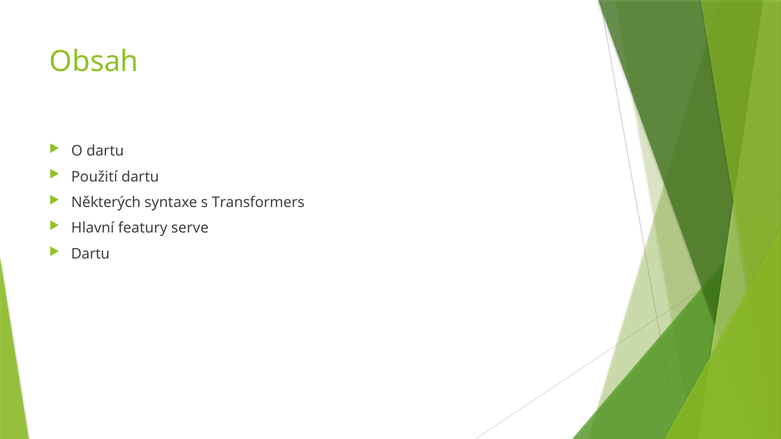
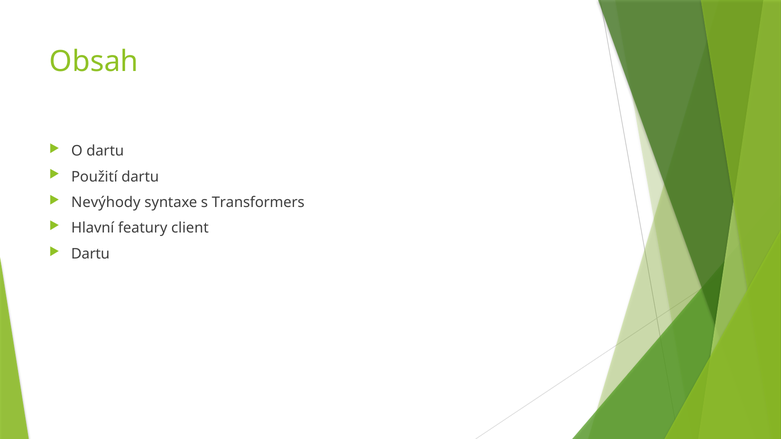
Některých: Některých -> Nevýhody (106, 203)
serve: serve -> client (190, 228)
